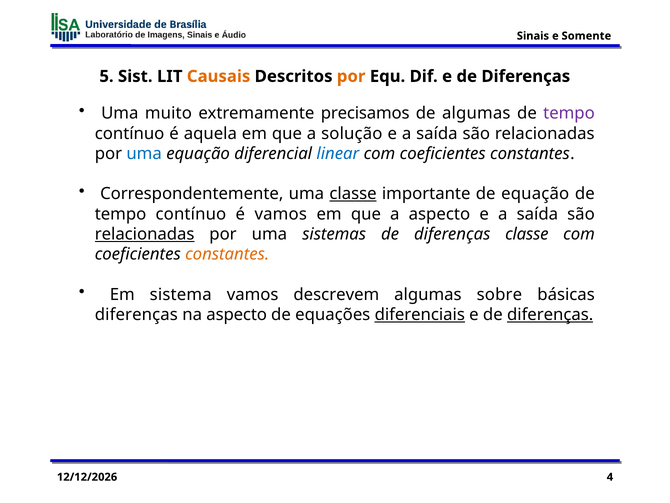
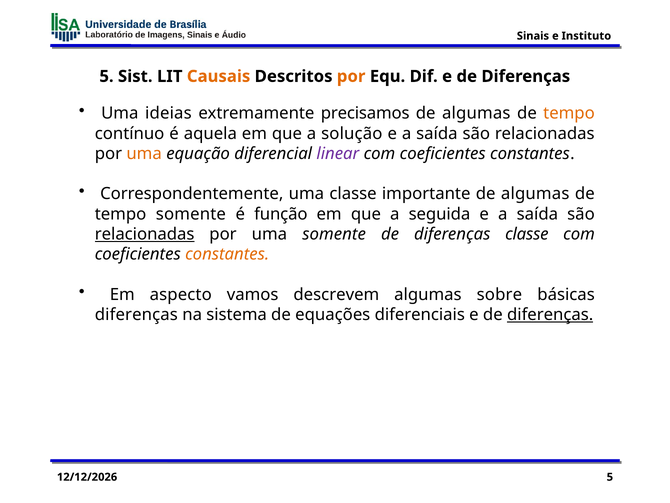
Somente: Somente -> Instituto (586, 36)
muito: muito -> ideias (168, 113)
tempo colour: purple -> orange (569, 113)
uma colour: blue -> orange (144, 154)
linear colour: blue -> purple (338, 154)
classe underline: present -> none (353, 194)
importante de equação: equação -> algumas (535, 194)
contínuo: contínuo -> somente (191, 214)
é vamos: vamos -> função (281, 214)
a aspecto: aspecto -> seguida (439, 214)
uma sistemas: sistemas -> somente (334, 234)
sistema: sistema -> aspecto (181, 294)
na aspecto: aspecto -> sistema (237, 314)
diferenciais underline: present -> none (420, 314)
4: 4 -> 5 (610, 477)
